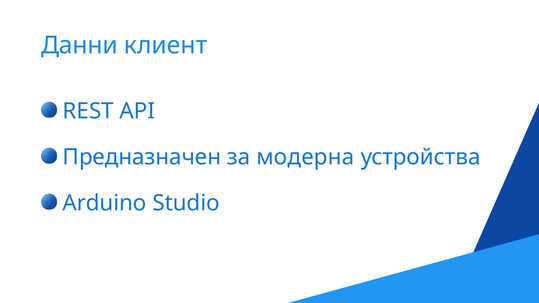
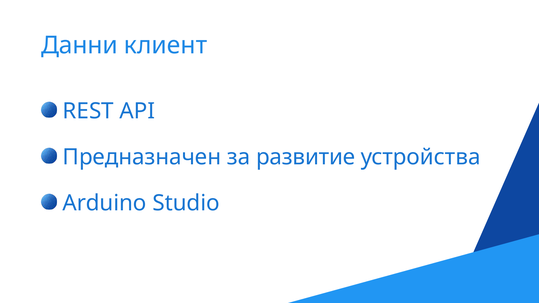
модерна: модерна -> развитие (306, 157)
